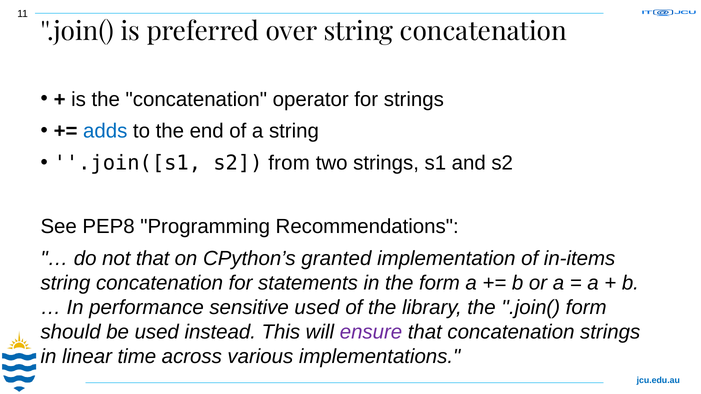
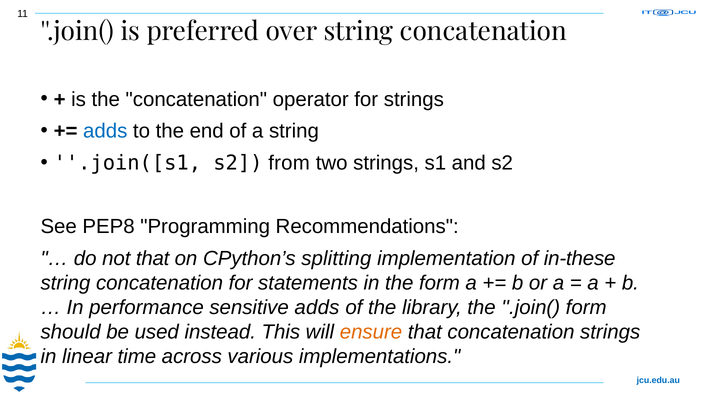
granted: granted -> splitting (336, 259)
in-items: in-items -> in-these (580, 259)
sensitive used: used -> adds (317, 308)
ensure colour: purple -> orange (371, 332)
